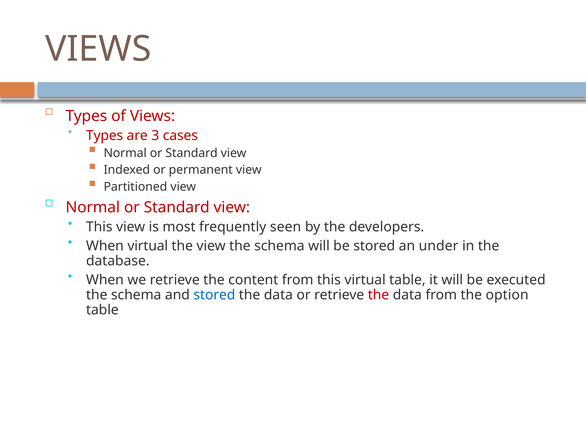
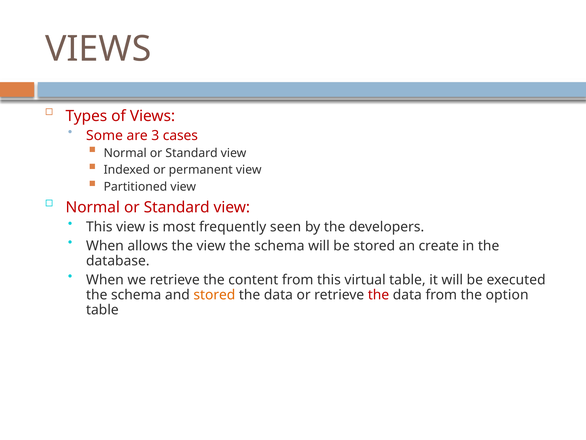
Types: Types -> Some (104, 135)
When virtual: virtual -> allows (148, 246)
under: under -> create (439, 246)
stored colour: blue -> orange (214, 295)
